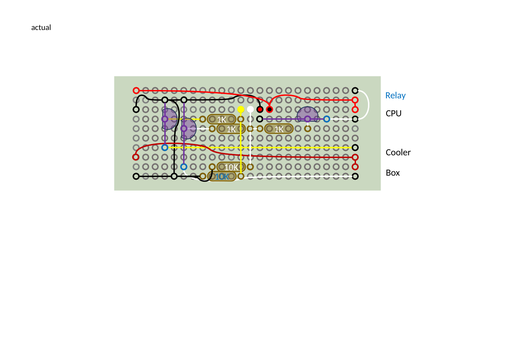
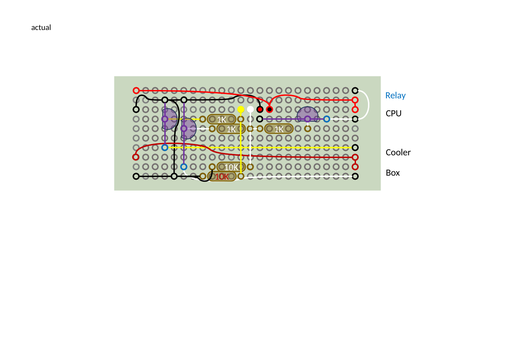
10K colour: blue -> red (222, 177)
